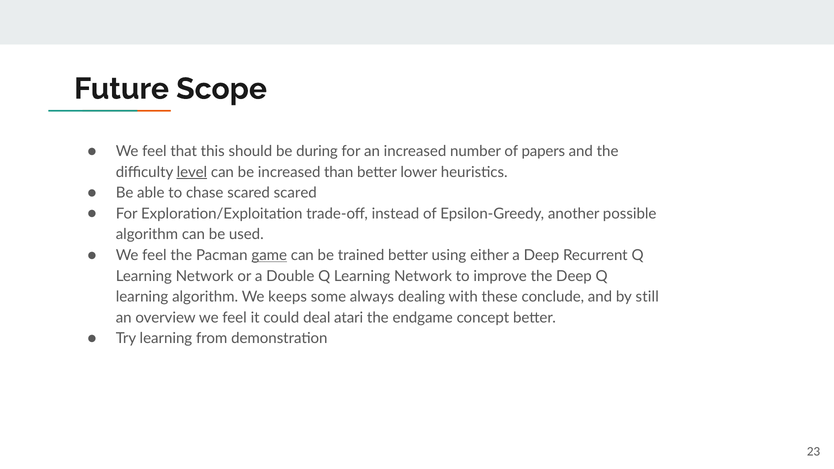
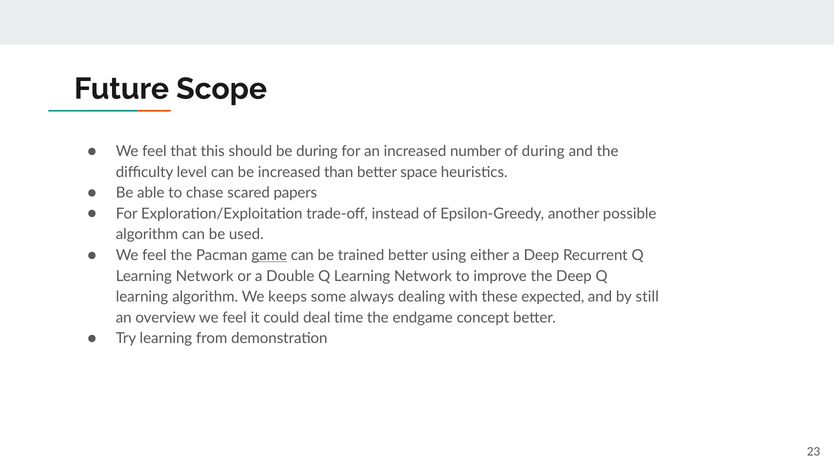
of papers: papers -> during (543, 151)
level underline: present -> none (192, 172)
lower: lower -> space (419, 172)
scared scared: scared -> papers (295, 193)
conclude: conclude -> expected (553, 297)
atari: atari -> time (349, 318)
